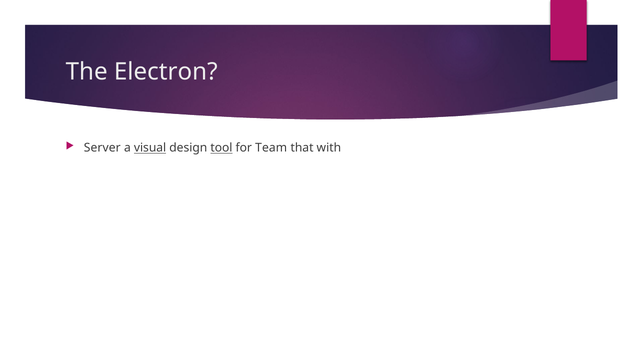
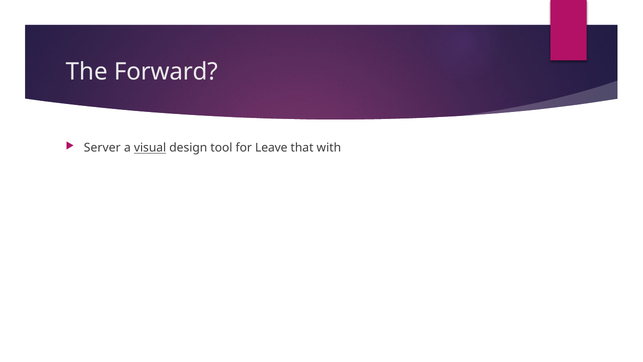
Electron: Electron -> Forward (166, 72)
tool underline: present -> none (221, 148)
Team: Team -> Leave (271, 148)
